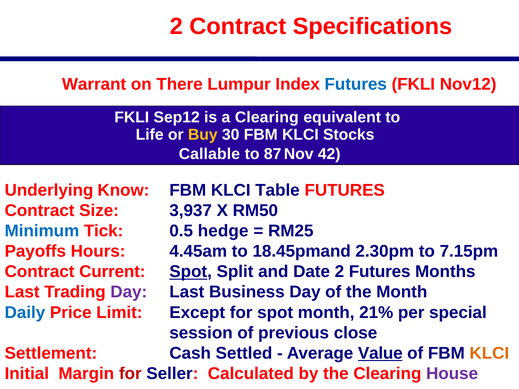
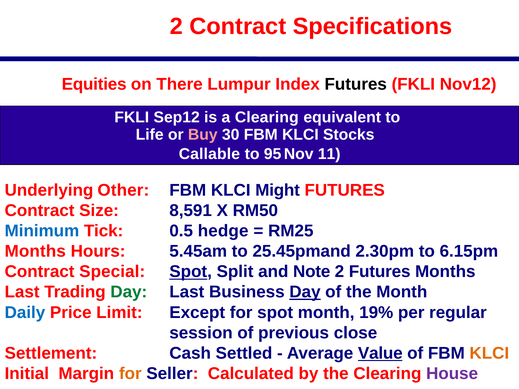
Warrant: Warrant -> Equities (94, 84)
Futures colour: blue -> black (356, 84)
Buy colour: yellow -> pink (203, 135)
87: 87 -> 95 (273, 154)
42: 42 -> 11 (329, 154)
Know: Know -> Other (123, 190)
Table: Table -> Might (278, 190)
3,937: 3,937 -> 8,591 (191, 211)
Payoffs: Payoffs -> Months (35, 251)
4.45am: 4.45am -> 5.45am (198, 251)
18.45pmand: 18.45pmand -> 25.45pmand (302, 251)
7.15pm: 7.15pm -> 6.15pm (469, 251)
Current: Current -> Special (112, 272)
Date: Date -> Note (312, 272)
Day colour: purple -> green (129, 292)
Day underline: none -> present (305, 292)
21%: 21% -> 19% (376, 313)
special: special -> regular (458, 313)
for colour: red -> orange (130, 374)
